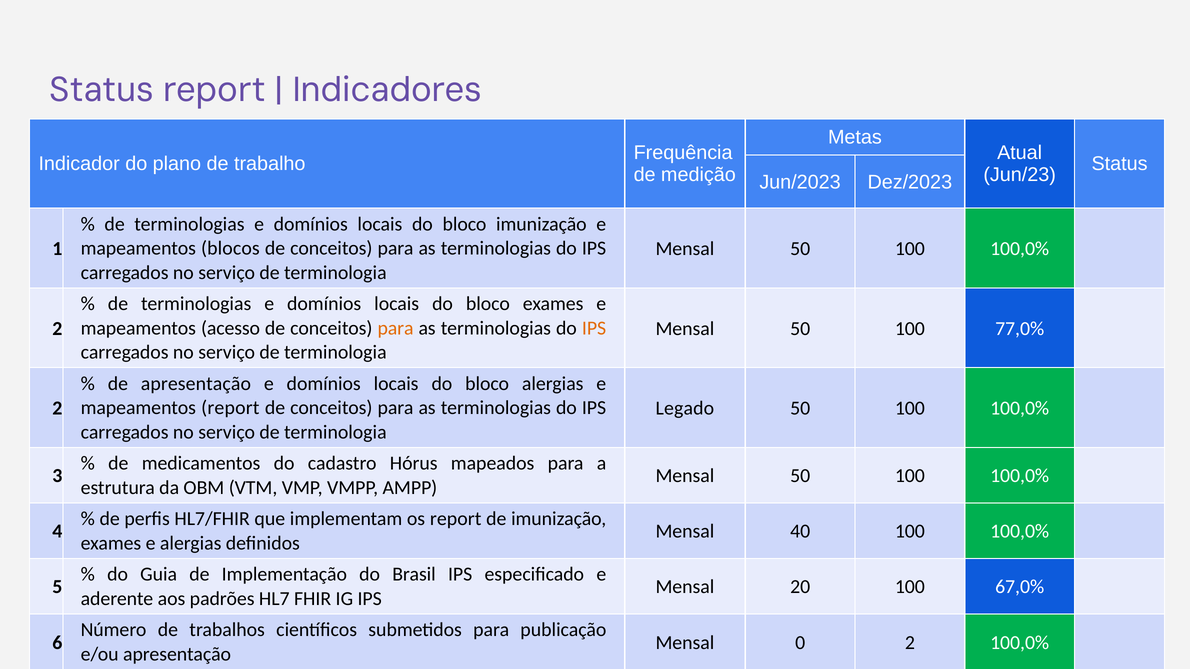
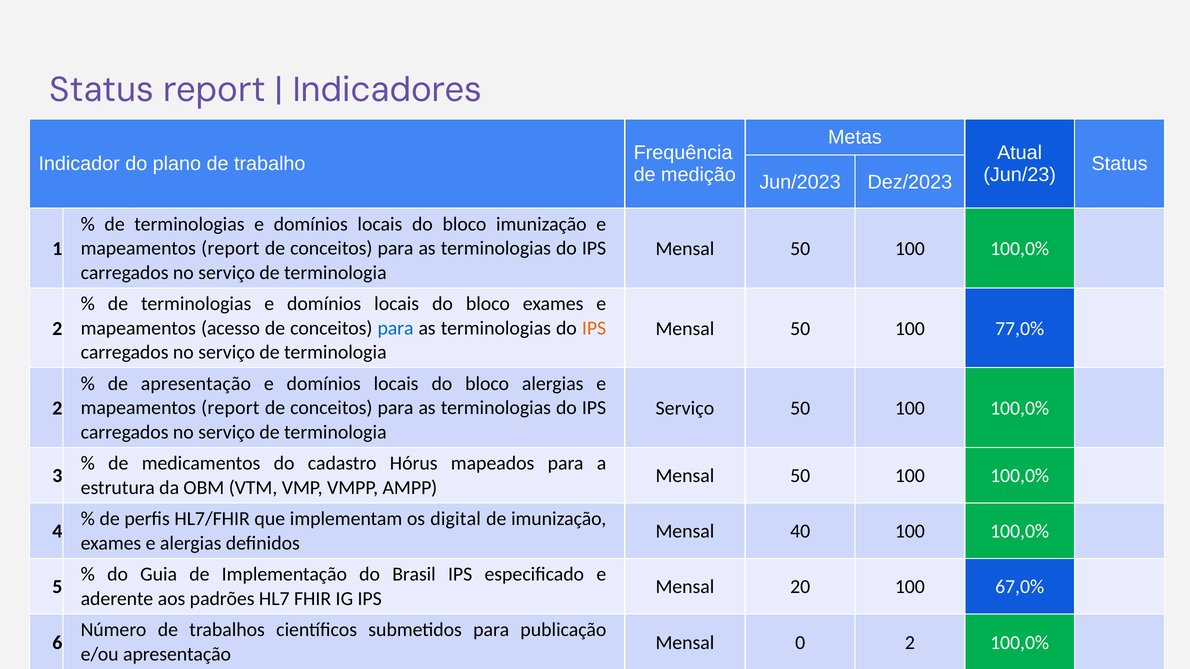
blocos: blocos -> report (230, 248)
para colour: orange -> blue (396, 328)
Legado: Legado -> Serviço (685, 409)
os report: report -> digital (456, 519)
